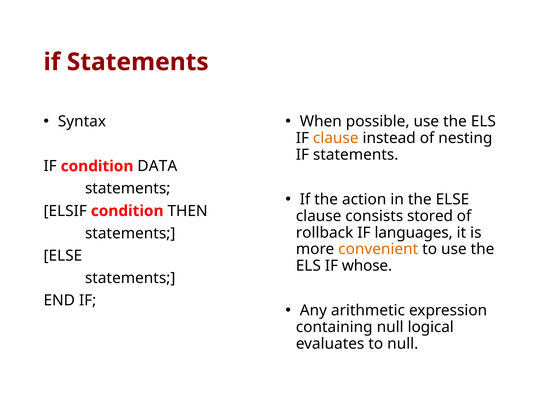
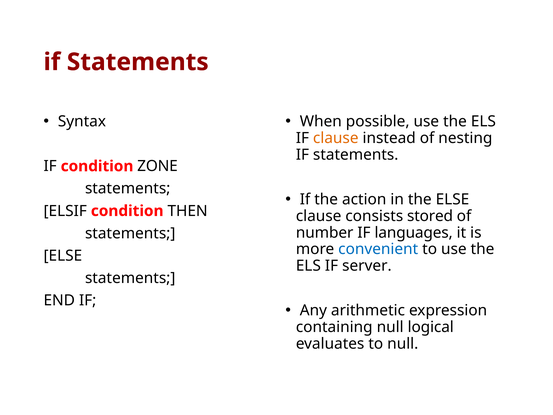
DATA: DATA -> ZONE (158, 166)
rollback: rollback -> number (325, 232)
convenient colour: orange -> blue (378, 249)
whose: whose -> server (367, 266)
